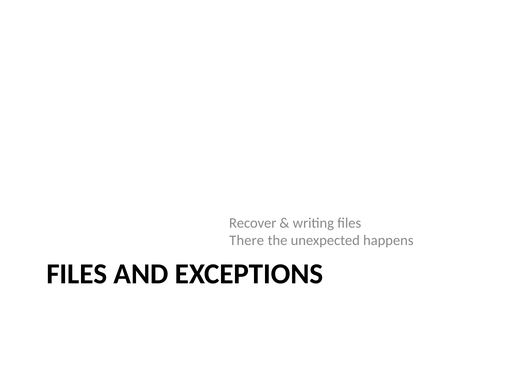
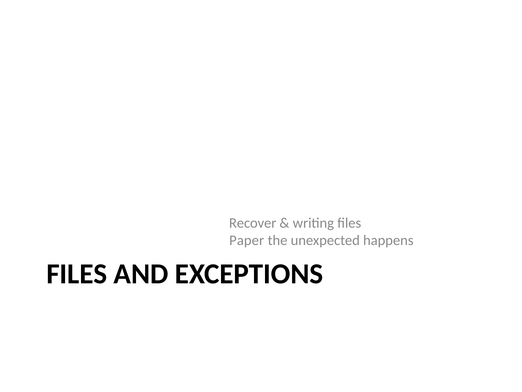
There: There -> Paper (247, 240)
